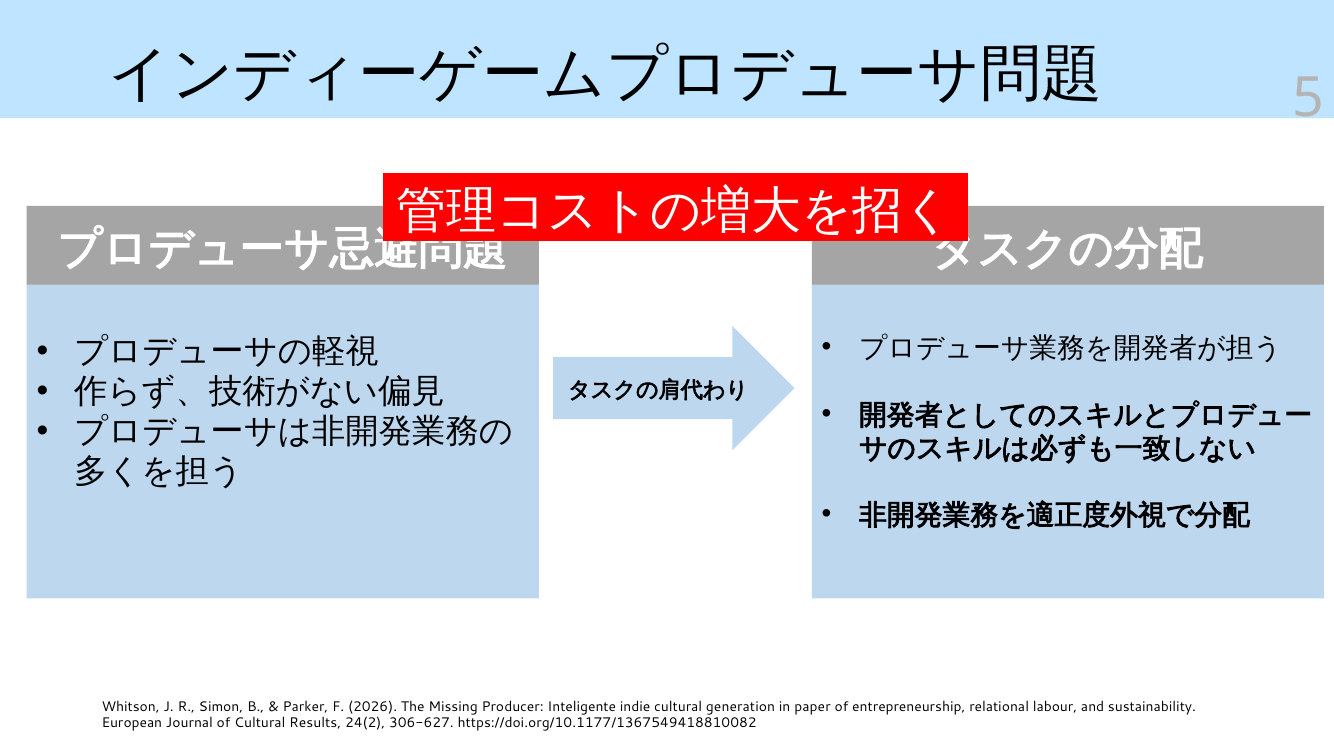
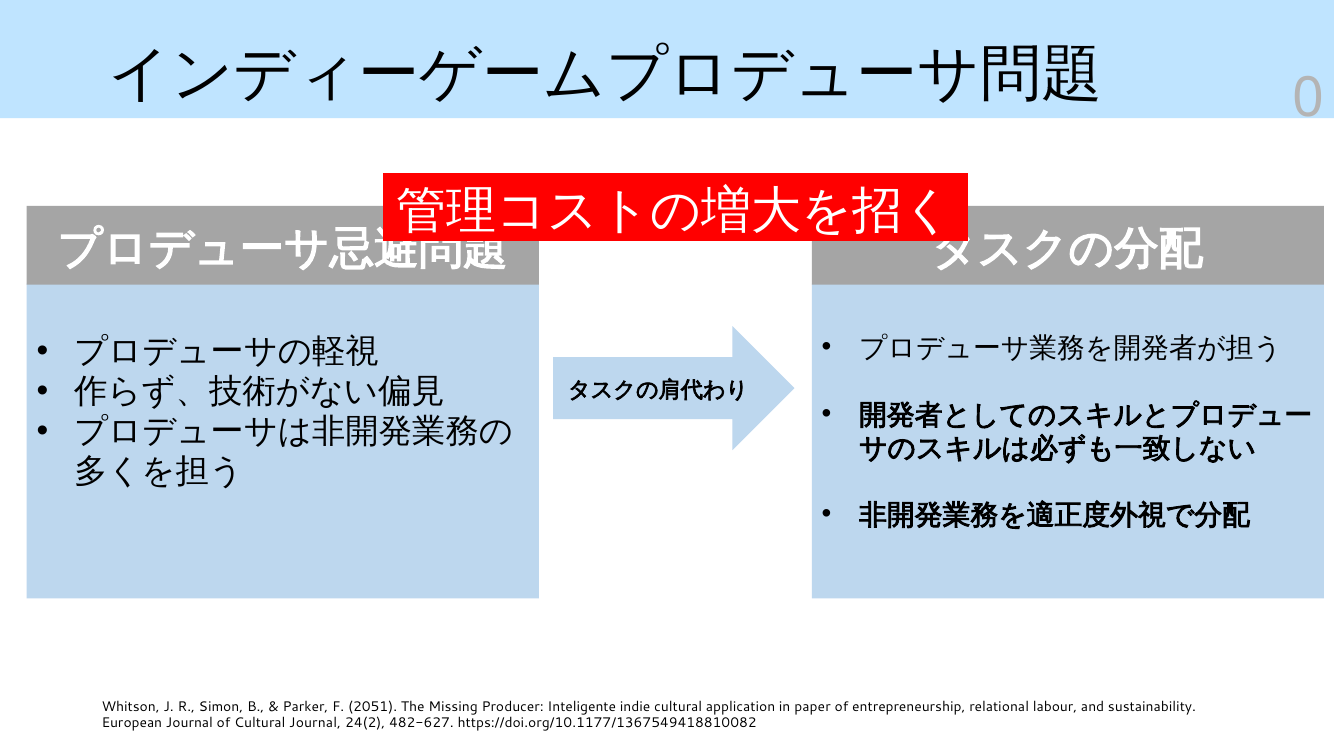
5: 5 -> 0 (1308, 98)
2026: 2026 -> 2051 (373, 707)
generation: generation -> application (741, 707)
Cultural Results: Results -> Journal (315, 724)
306-627: 306-627 -> 482-627 (421, 724)
